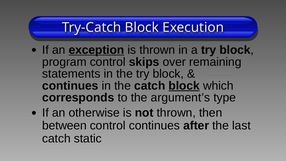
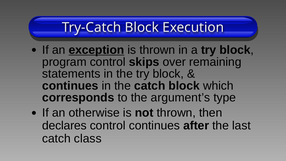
block underline: present -> none (184, 86)
between: between -> declares (64, 126)
static: static -> class (88, 138)
